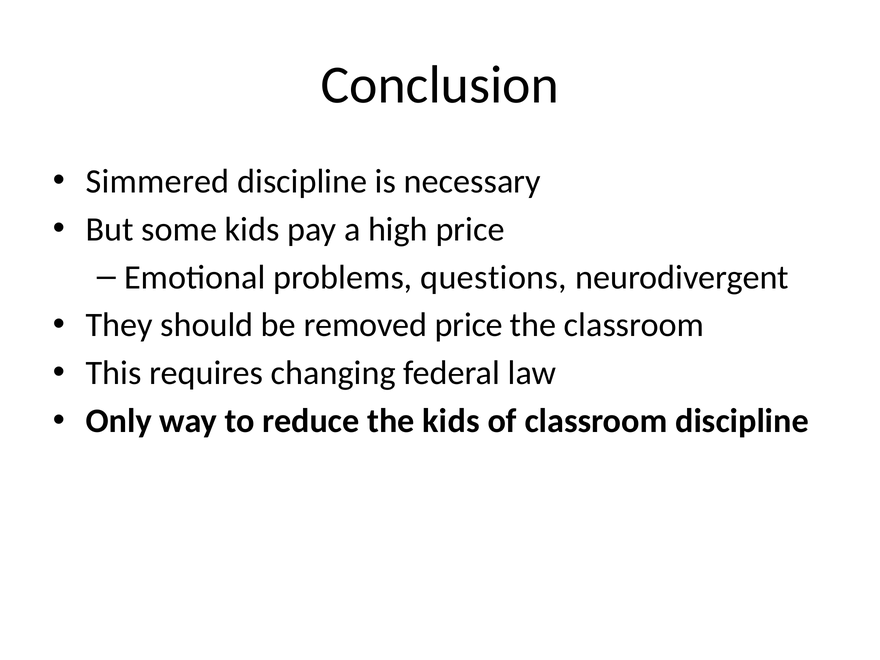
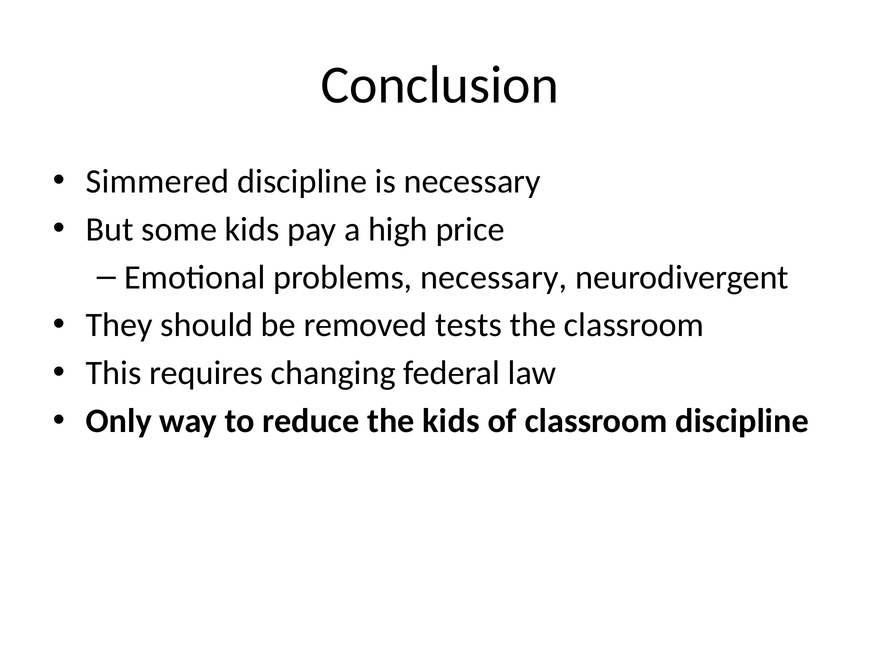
problems questions: questions -> necessary (494, 277)
removed price: price -> tests (469, 325)
